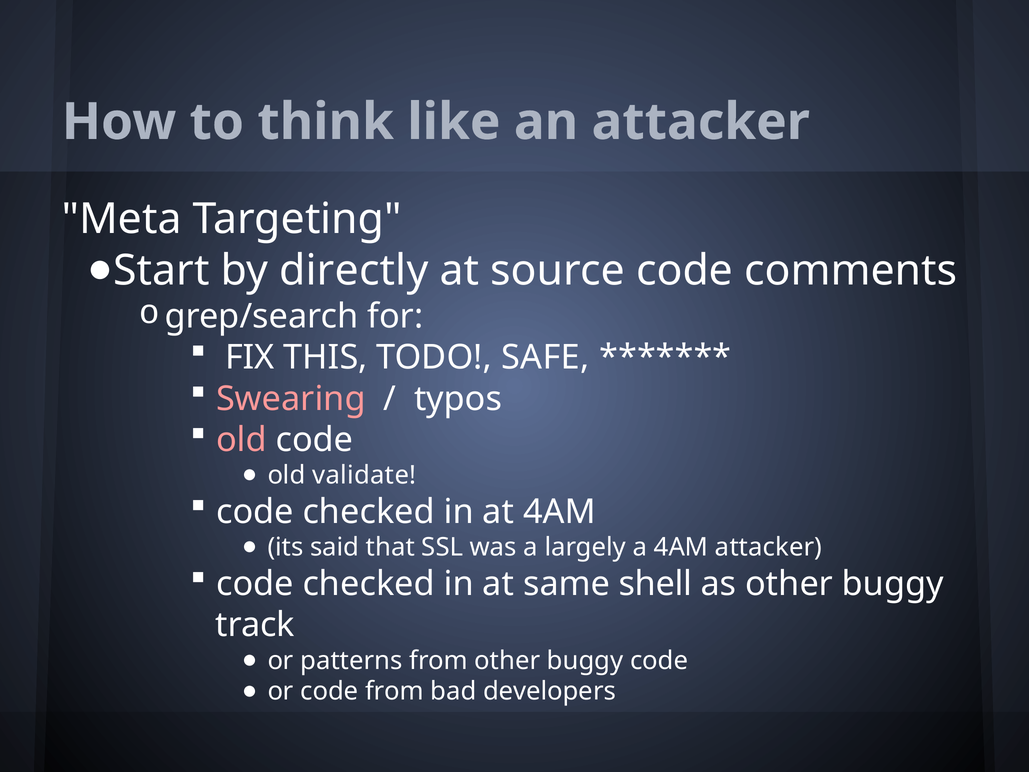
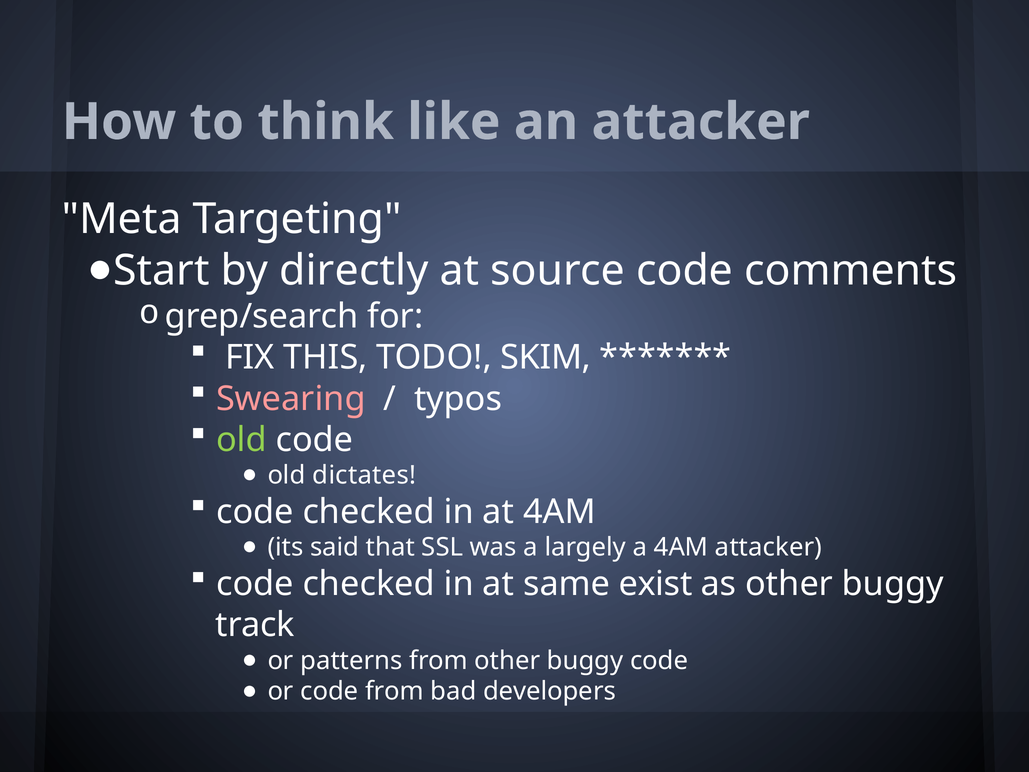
SAFE: SAFE -> SKIM (546, 357)
old colour: pink -> light green (241, 440)
validate: validate -> dictates (364, 475)
shell: shell -> exist (656, 584)
